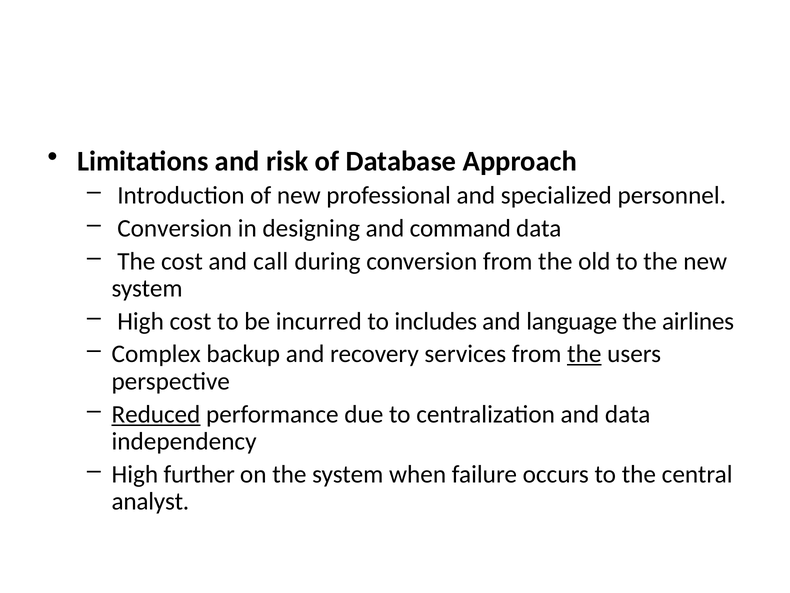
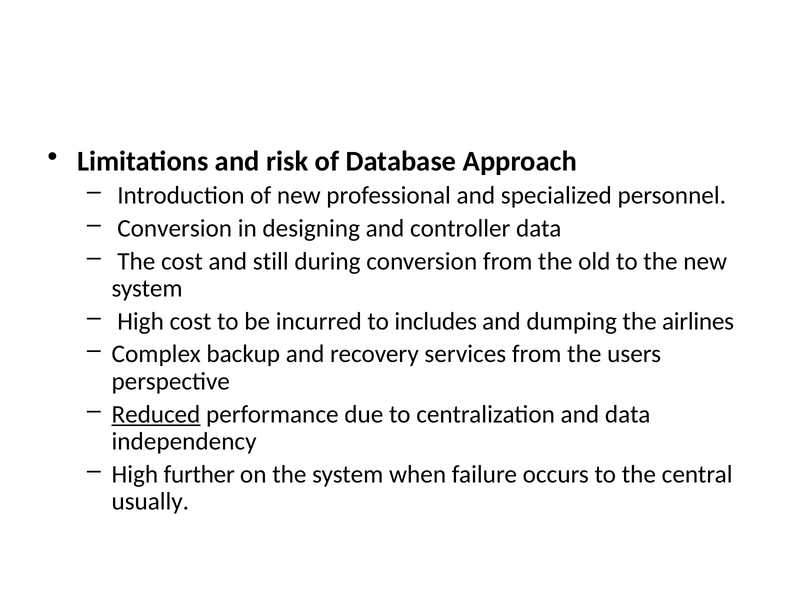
command: command -> controller (460, 228)
call: call -> still (271, 261)
language: language -> dumping (572, 321)
the underline: present -> none (584, 354)
analyst: analyst -> usually (150, 501)
